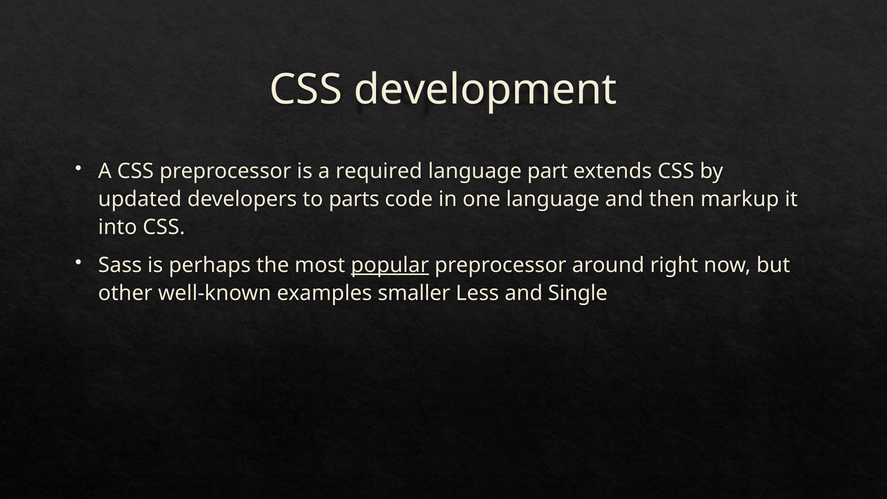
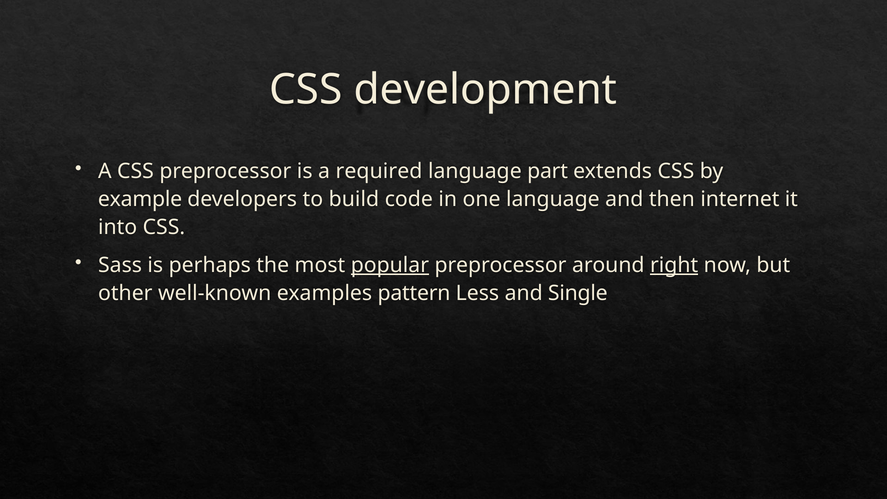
updated: updated -> example (140, 199)
parts: parts -> build (354, 199)
markup: markup -> internet (740, 199)
right underline: none -> present (674, 265)
smaller: smaller -> pattern (414, 293)
